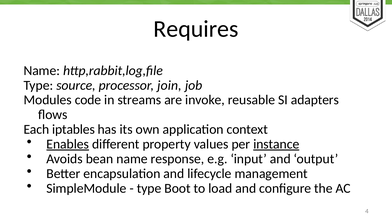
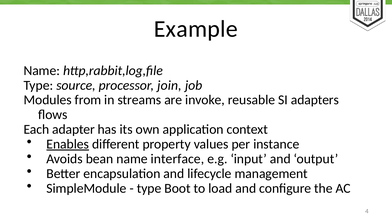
Requires: Requires -> Example (196, 29)
code: code -> from (88, 100)
iptables: iptables -> adapter (74, 129)
instance underline: present -> none (276, 144)
response: response -> interface (177, 159)
